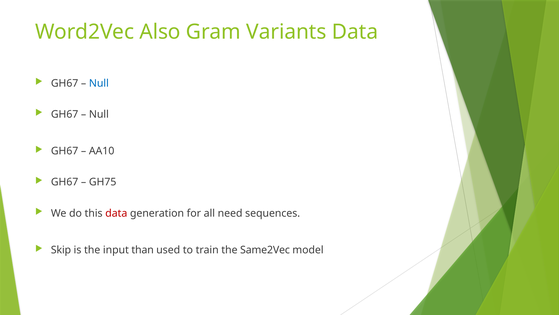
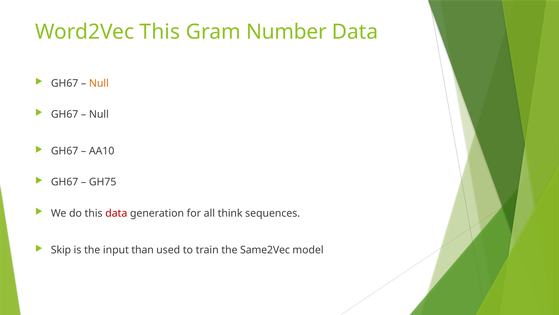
Word2Vec Also: Also -> This (160, 32)
Variants: Variants -> Number (286, 32)
Null colour: blue -> orange (99, 83)
need: need -> think (230, 213)
